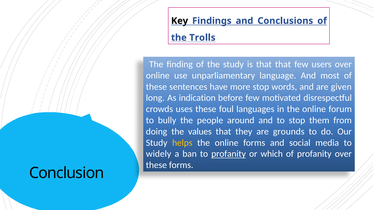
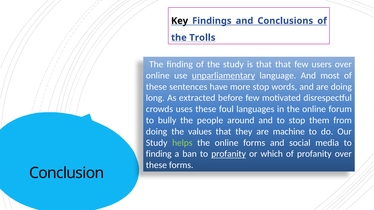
unparliamentary underline: none -> present (223, 76)
are given: given -> doing (341, 87)
indication: indication -> extracted (197, 98)
grounds: grounds -> machine (289, 132)
helps colour: yellow -> light green (182, 143)
widely: widely -> finding (159, 154)
